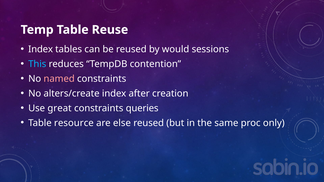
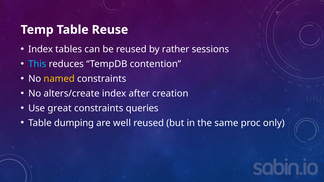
would: would -> rather (176, 49)
named colour: pink -> yellow (59, 79)
resource: resource -> dumping (74, 123)
else: else -> well (122, 123)
